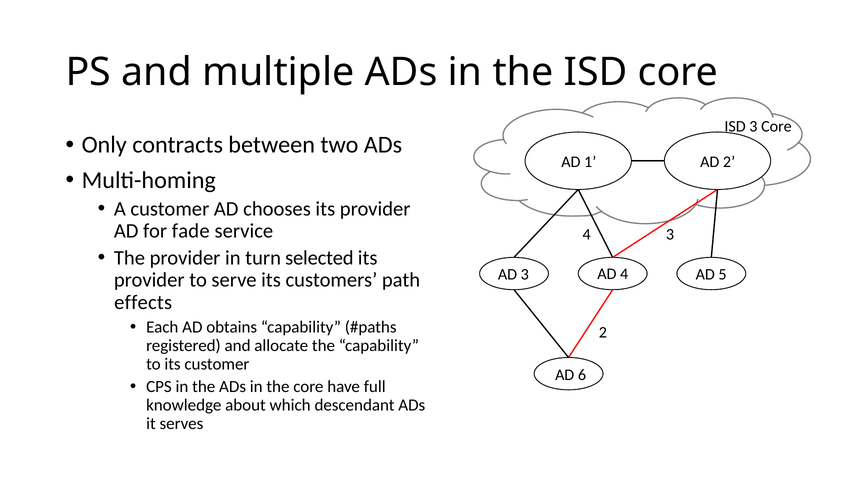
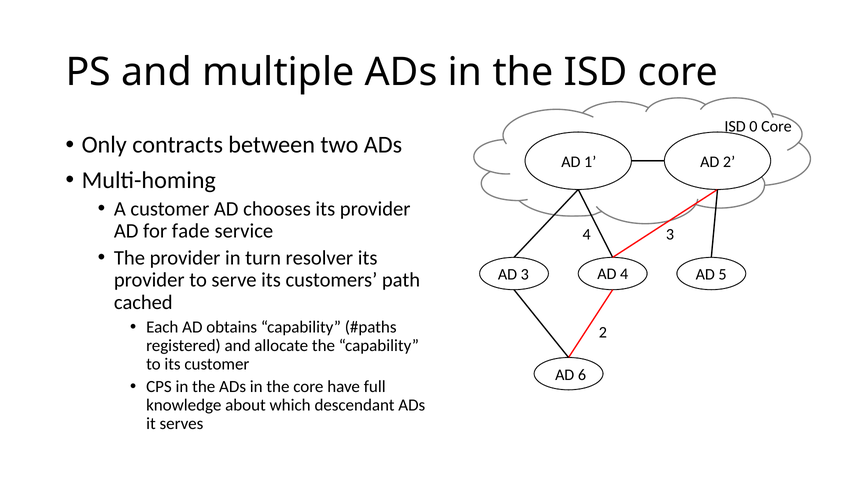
ISD 3: 3 -> 0 (753, 126)
selected: selected -> resolver (319, 258)
effects: effects -> cached (143, 302)
